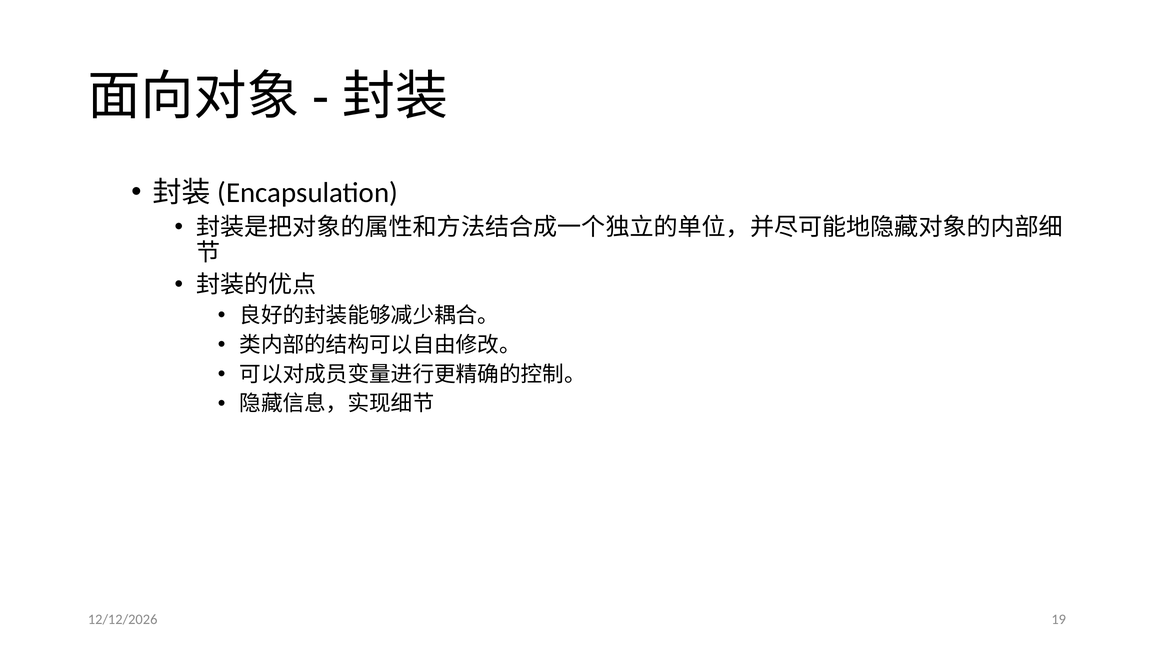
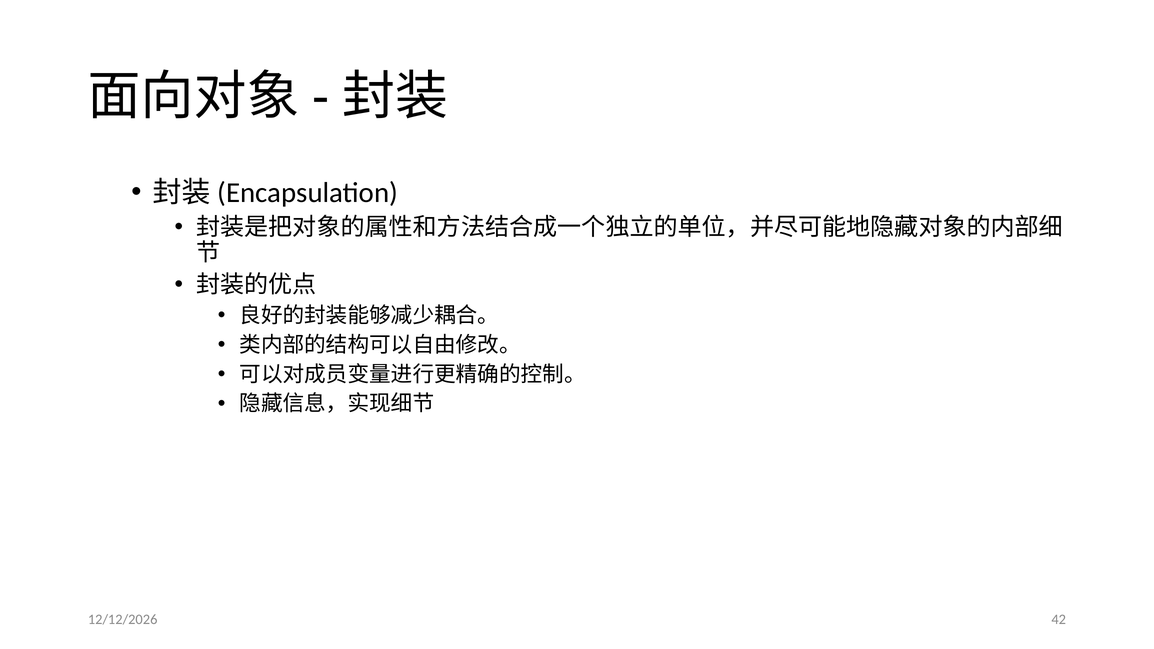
19: 19 -> 42 (1059, 620)
